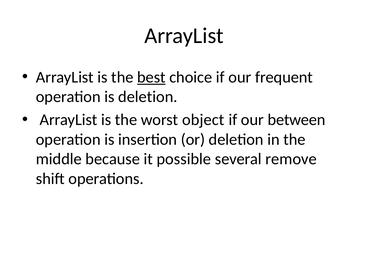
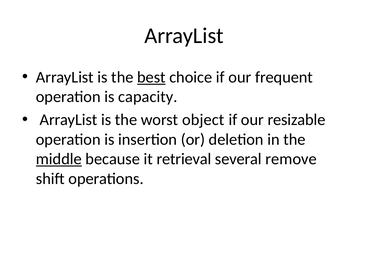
is deletion: deletion -> capacity (148, 97)
between: between -> resizable (297, 120)
middle underline: none -> present (59, 159)
possible: possible -> retrieval (184, 159)
